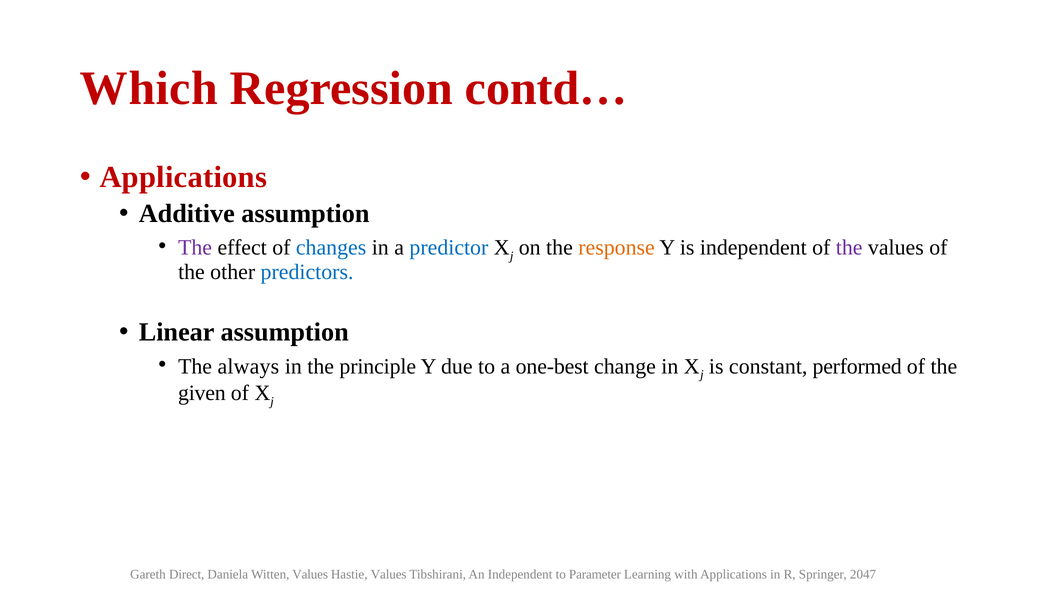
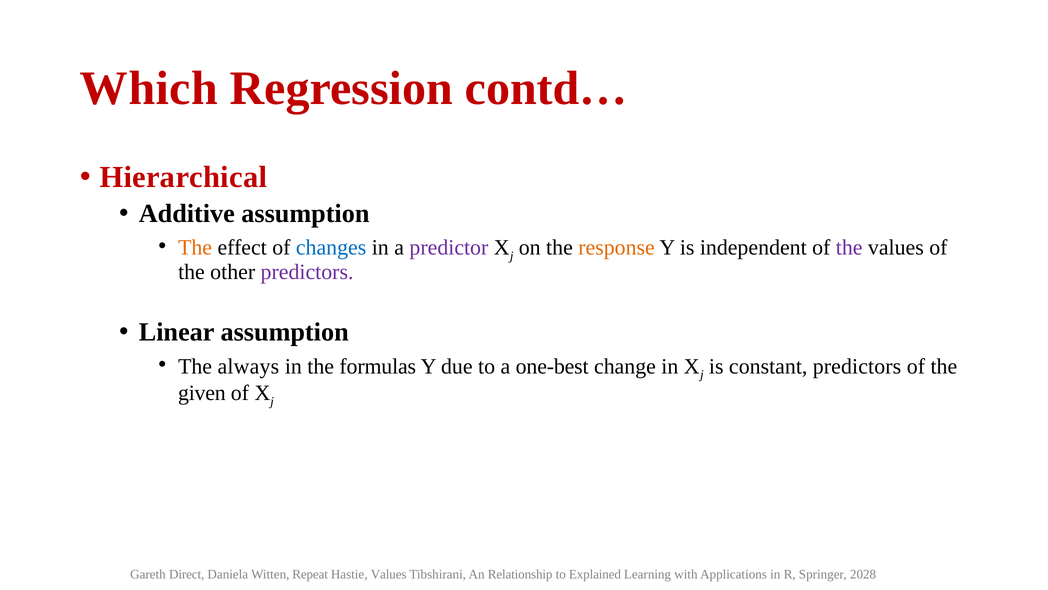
Applications: Applications -> Hierarchical (183, 177)
The colour: purple -> orange (195, 247)
predictor colour: blue -> purple (449, 247)
predictors colour: blue -> purple (307, 272)
principle: principle -> formulas (378, 366)
constant performed: performed -> predictors (857, 366)
Witten Values: Values -> Repeat (310, 574)
An Independent: Independent -> Relationship (520, 574)
Parameter: Parameter -> Explained (595, 574)
2047: 2047 -> 2028 (863, 574)
